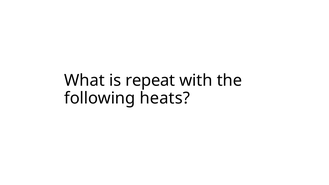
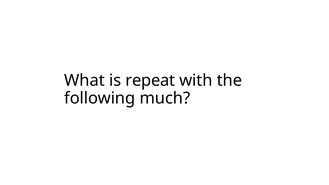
heats: heats -> much (165, 98)
